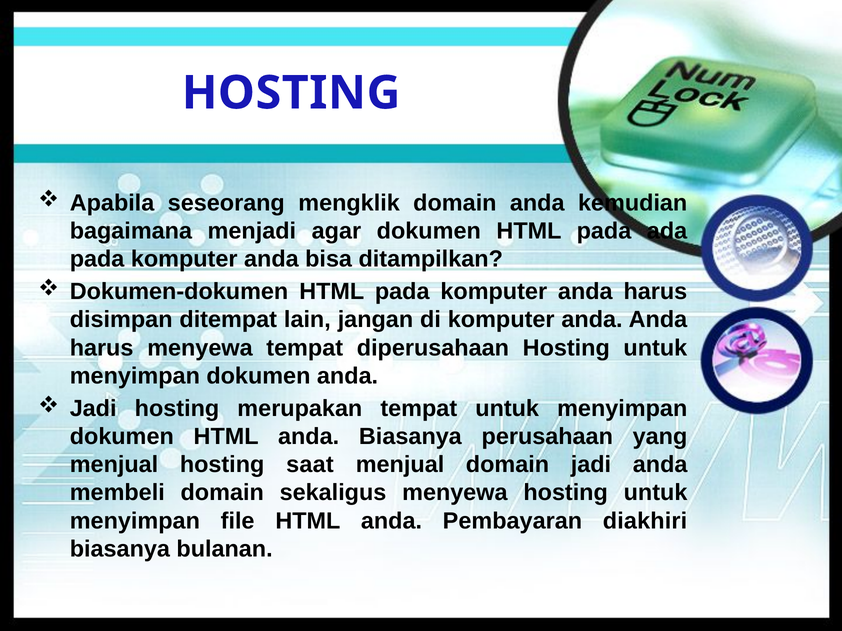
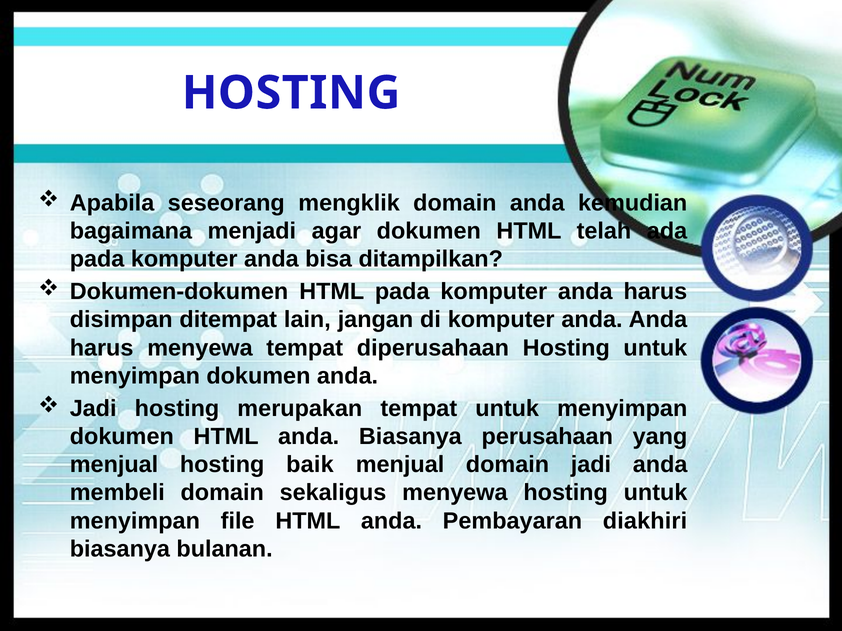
dokumen HTML pada: pada -> telah (604, 231)
saat: saat -> baik (310, 465)
